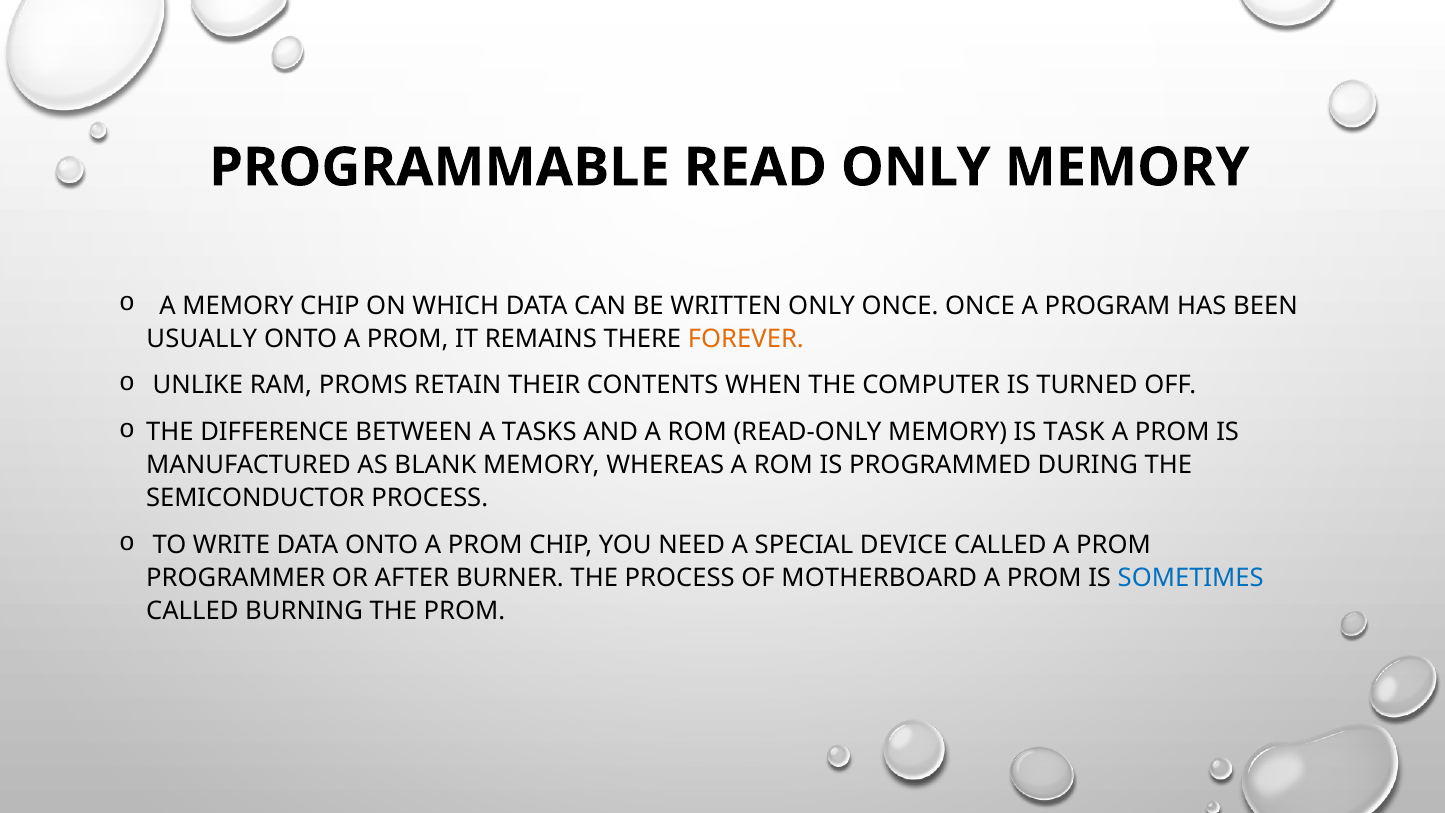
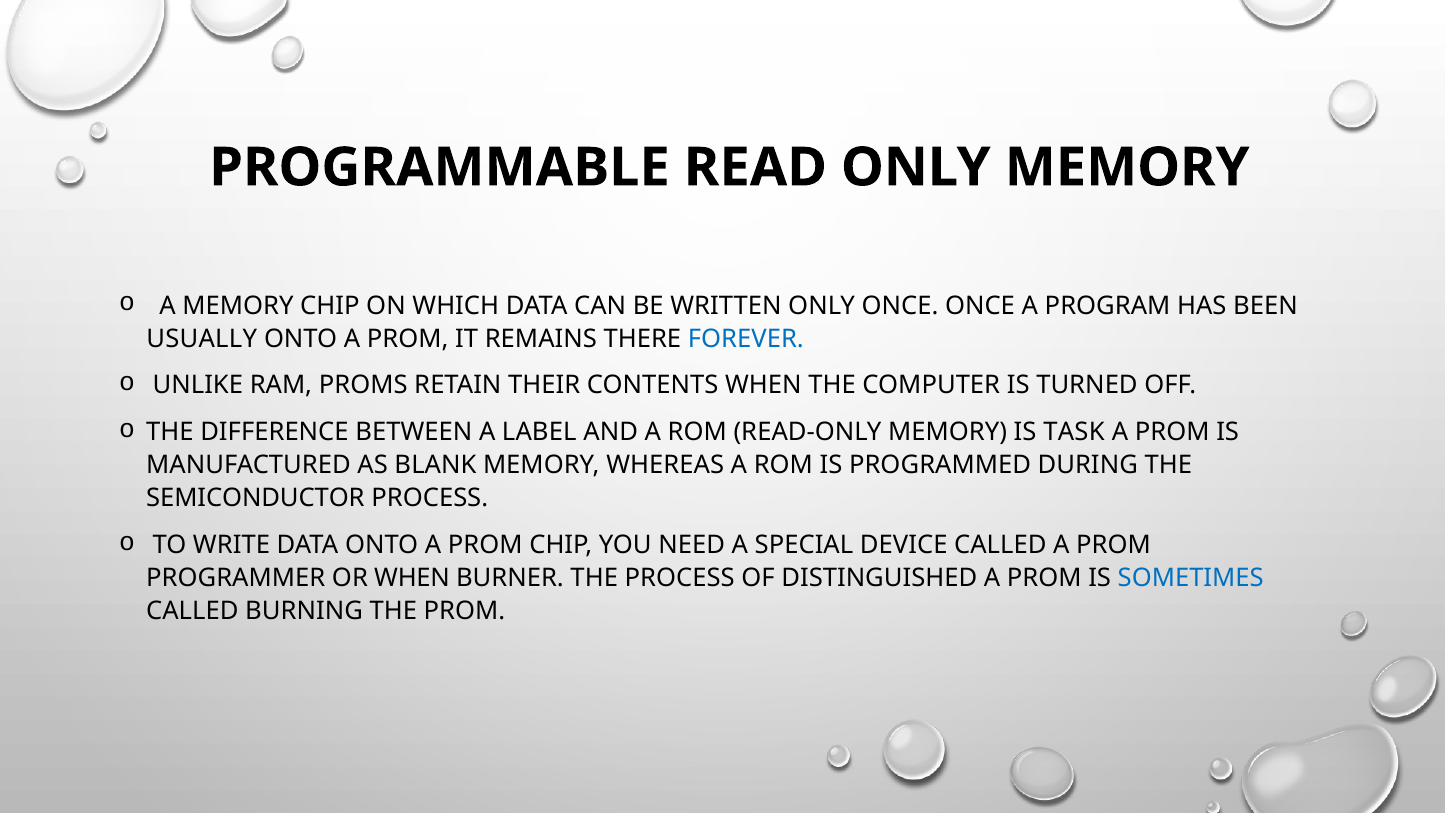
FOREVER colour: orange -> blue (746, 339)
TASKS: TASKS -> LABEL (539, 432)
OR AFTER: AFTER -> WHEN (412, 578)
MOTHERBOARD: MOTHERBOARD -> DISTINGUISHED (879, 578)
